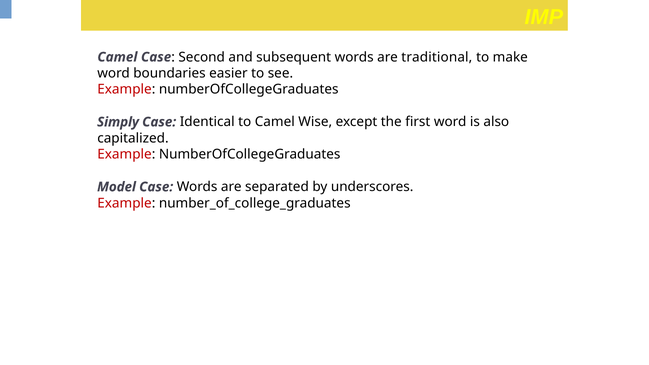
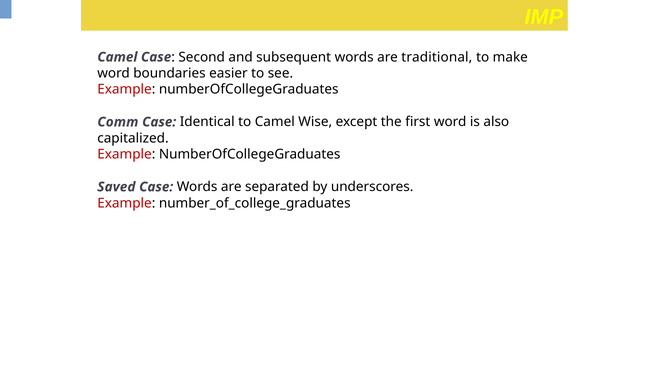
Simply: Simply -> Comm (118, 122)
Model: Model -> Saved (116, 187)
